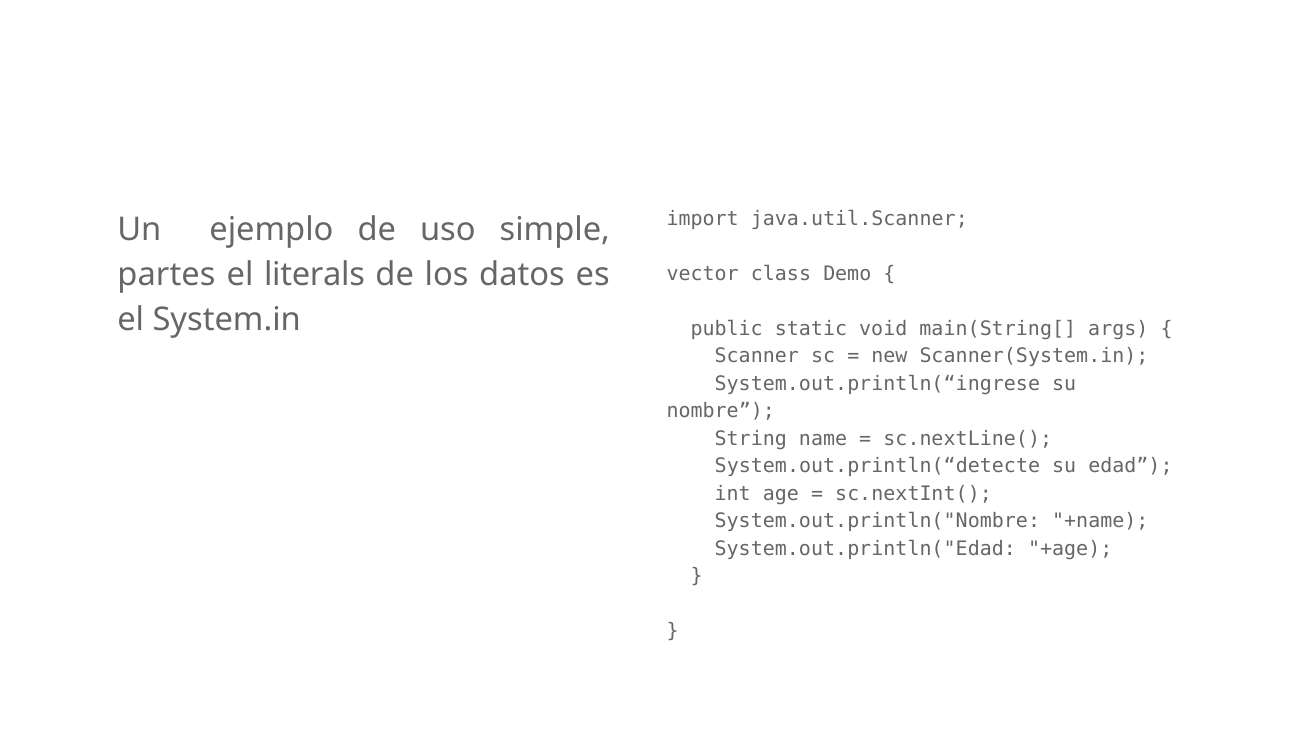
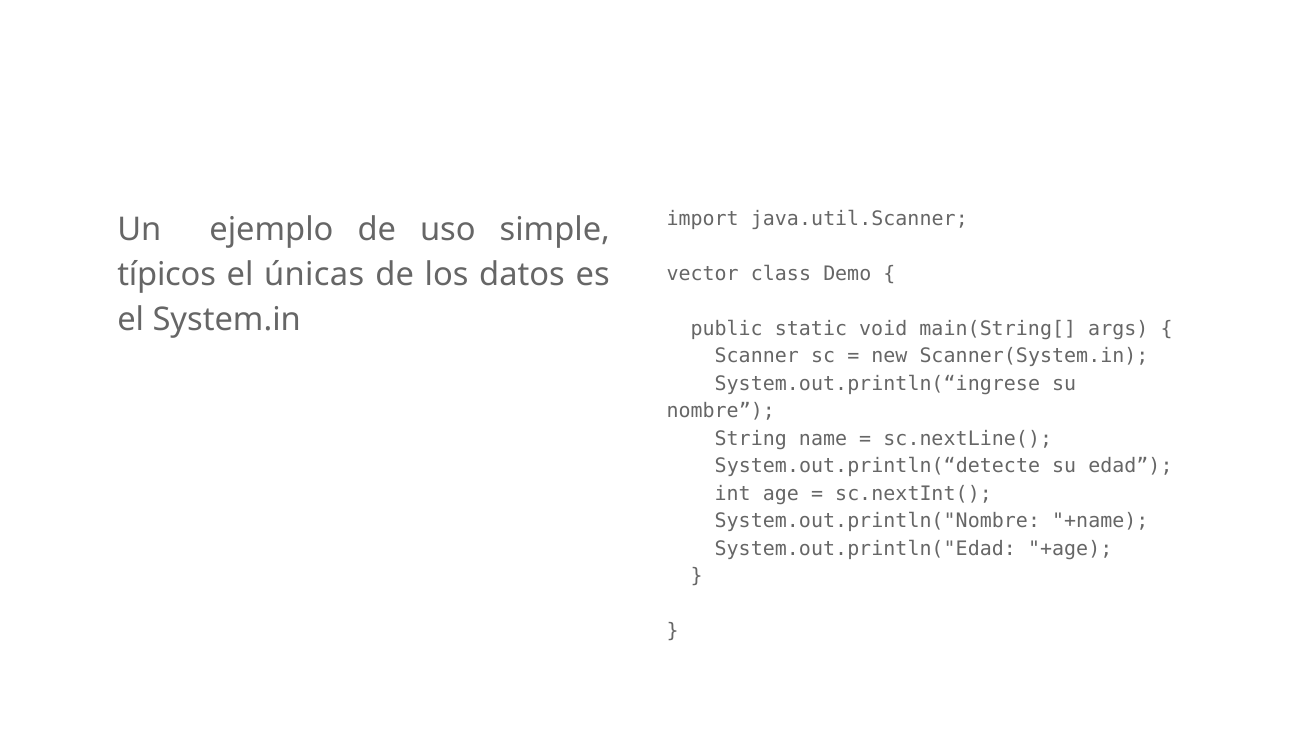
partes: partes -> típicos (167, 274)
literals: literals -> únicas (314, 274)
